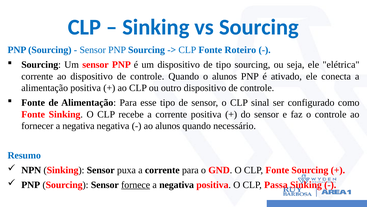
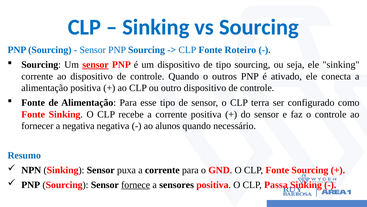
sensor underline: none -> present (96, 65)
ele elétrica: elétrica -> sinking (341, 65)
o alunos: alunos -> outros (224, 76)
sinal: sinal -> terra (260, 102)
negativa: negativa -> sensores (177, 184)
